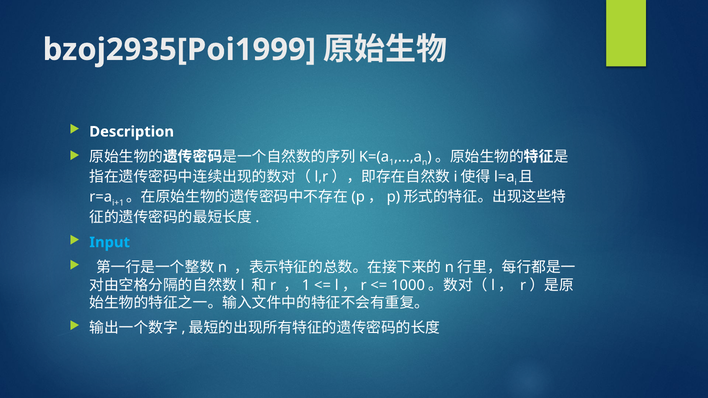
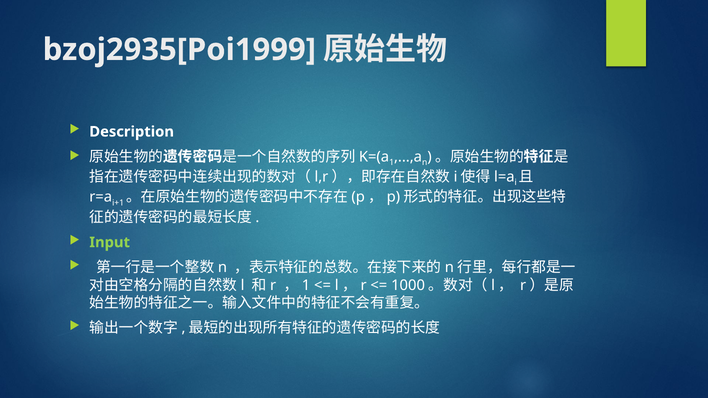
Input colour: light blue -> light green (110, 243)
